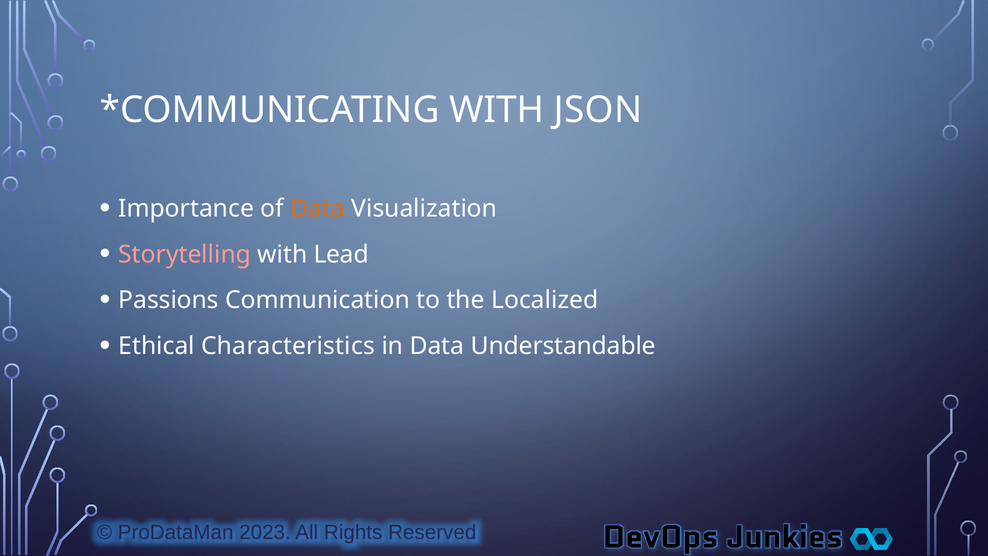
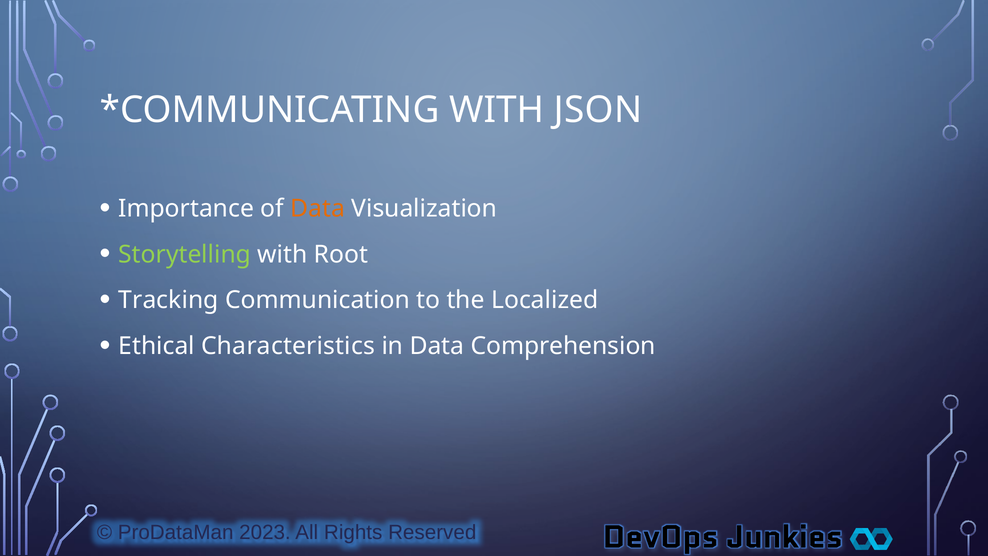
Storytelling colour: pink -> light green (185, 254)
Lead: Lead -> Root (341, 254)
Passions: Passions -> Tracking (169, 300)
Understandable: Understandable -> Comprehension (563, 346)
